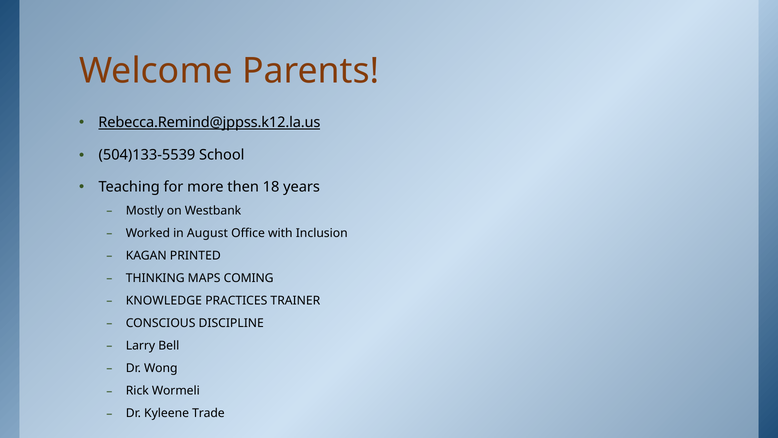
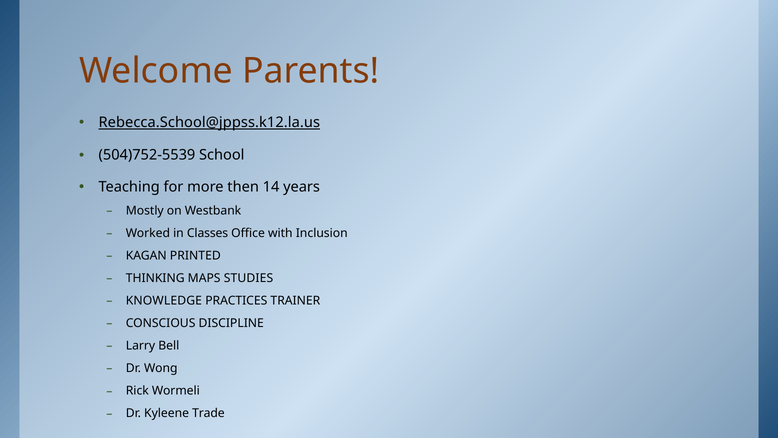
Rebecca.Remind@jppss.k12.la.us: Rebecca.Remind@jppss.k12.la.us -> Rebecca.School@jppss.k12.la.us (209, 122)
504)133-5539: 504)133-5539 -> 504)752-5539 (147, 155)
18: 18 -> 14 (271, 187)
August: August -> Classes (208, 233)
COMING: COMING -> STUDIES (248, 278)
